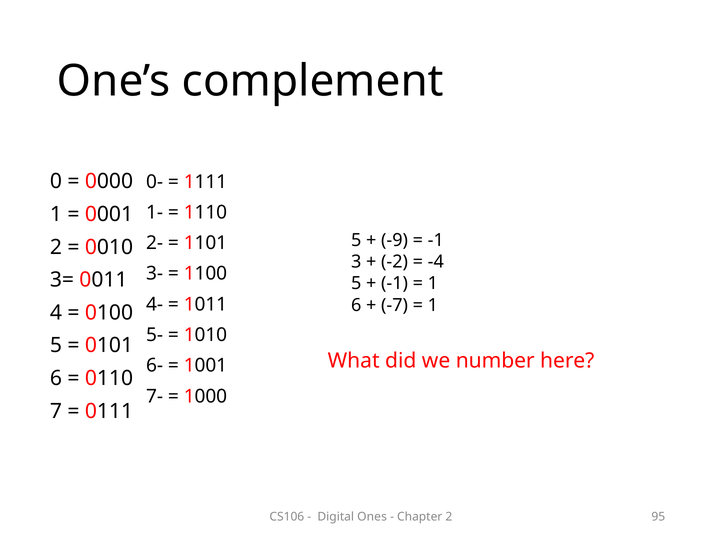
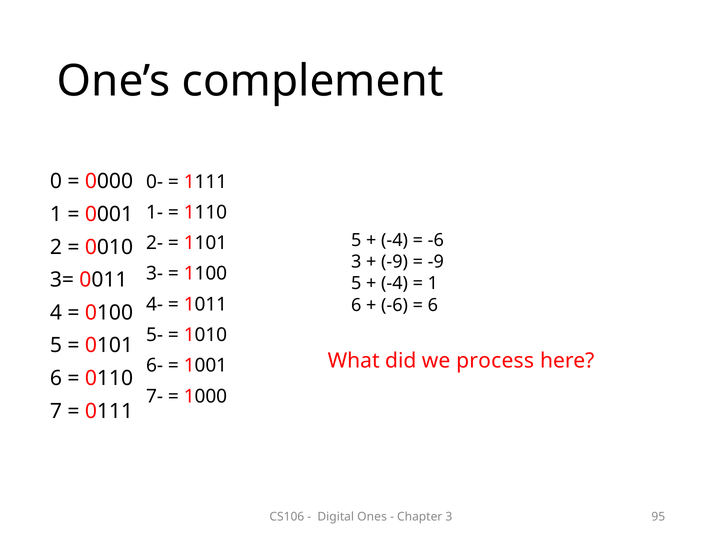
-9: -9 -> -4 (395, 240)
-1: -1 -> -6 (436, 240)
-2: -2 -> -9 (395, 262)
-4: -4 -> -9 (436, 262)
-1: -1 -> -4 (395, 283)
-7: -7 -> -6 (395, 305)
1: 1 -> 6 (433, 305)
number: number -> process (495, 360)
Chapter 2: 2 -> 3 (449, 516)
